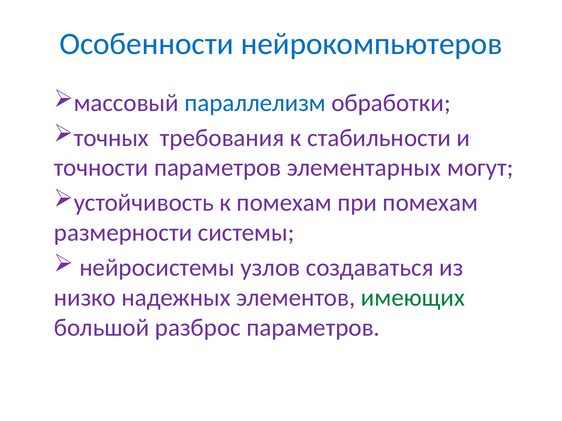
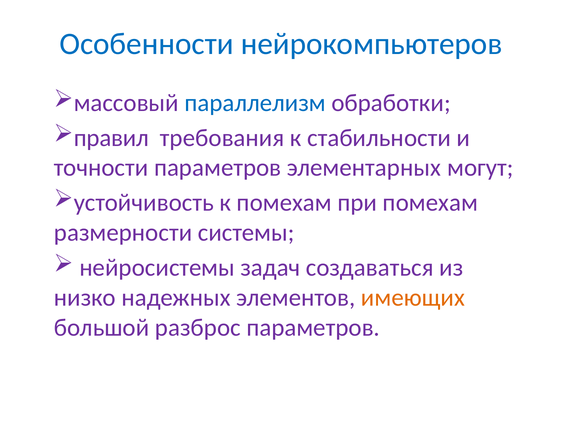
точных: точных -> правил (111, 138)
узлов: узлов -> задач (270, 268)
имеющих colour: green -> orange (413, 298)
